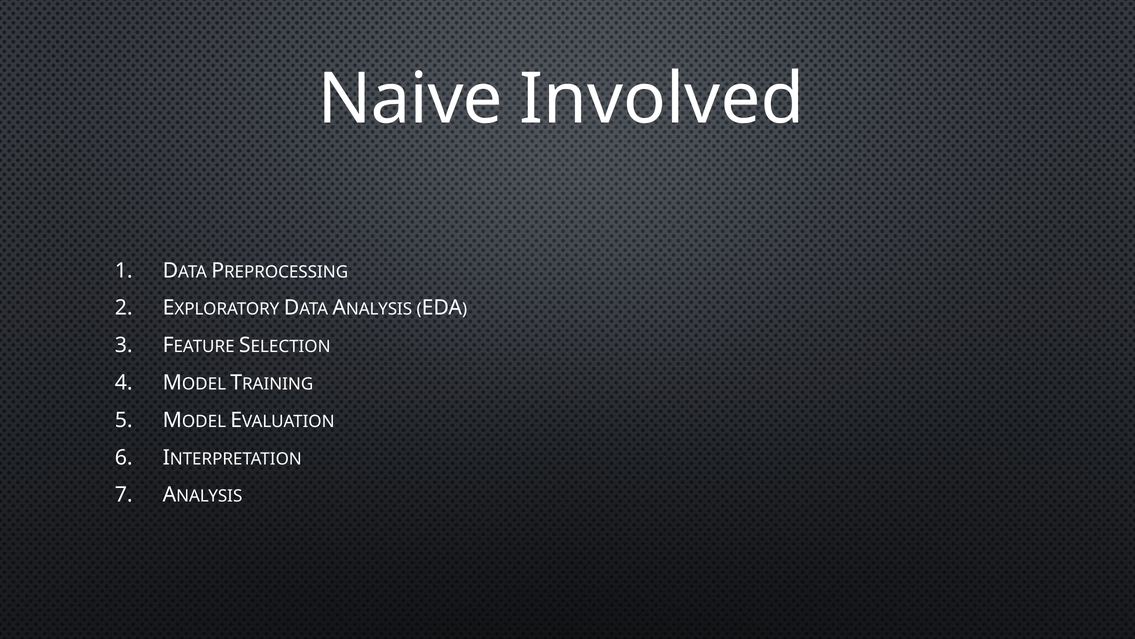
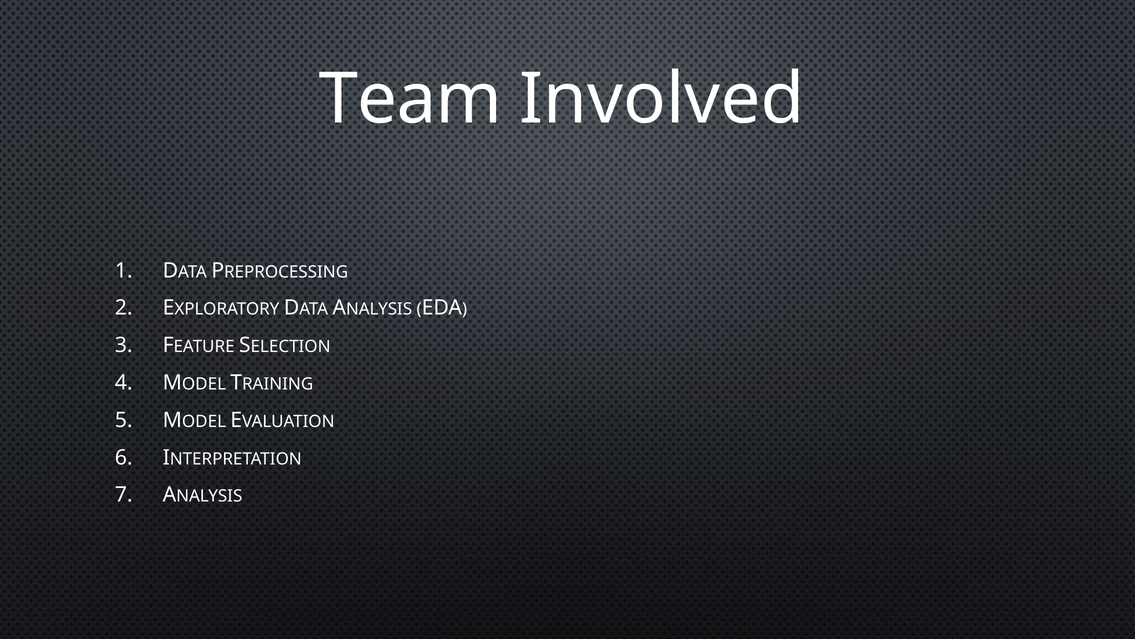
Naive: Naive -> Team (410, 99)
